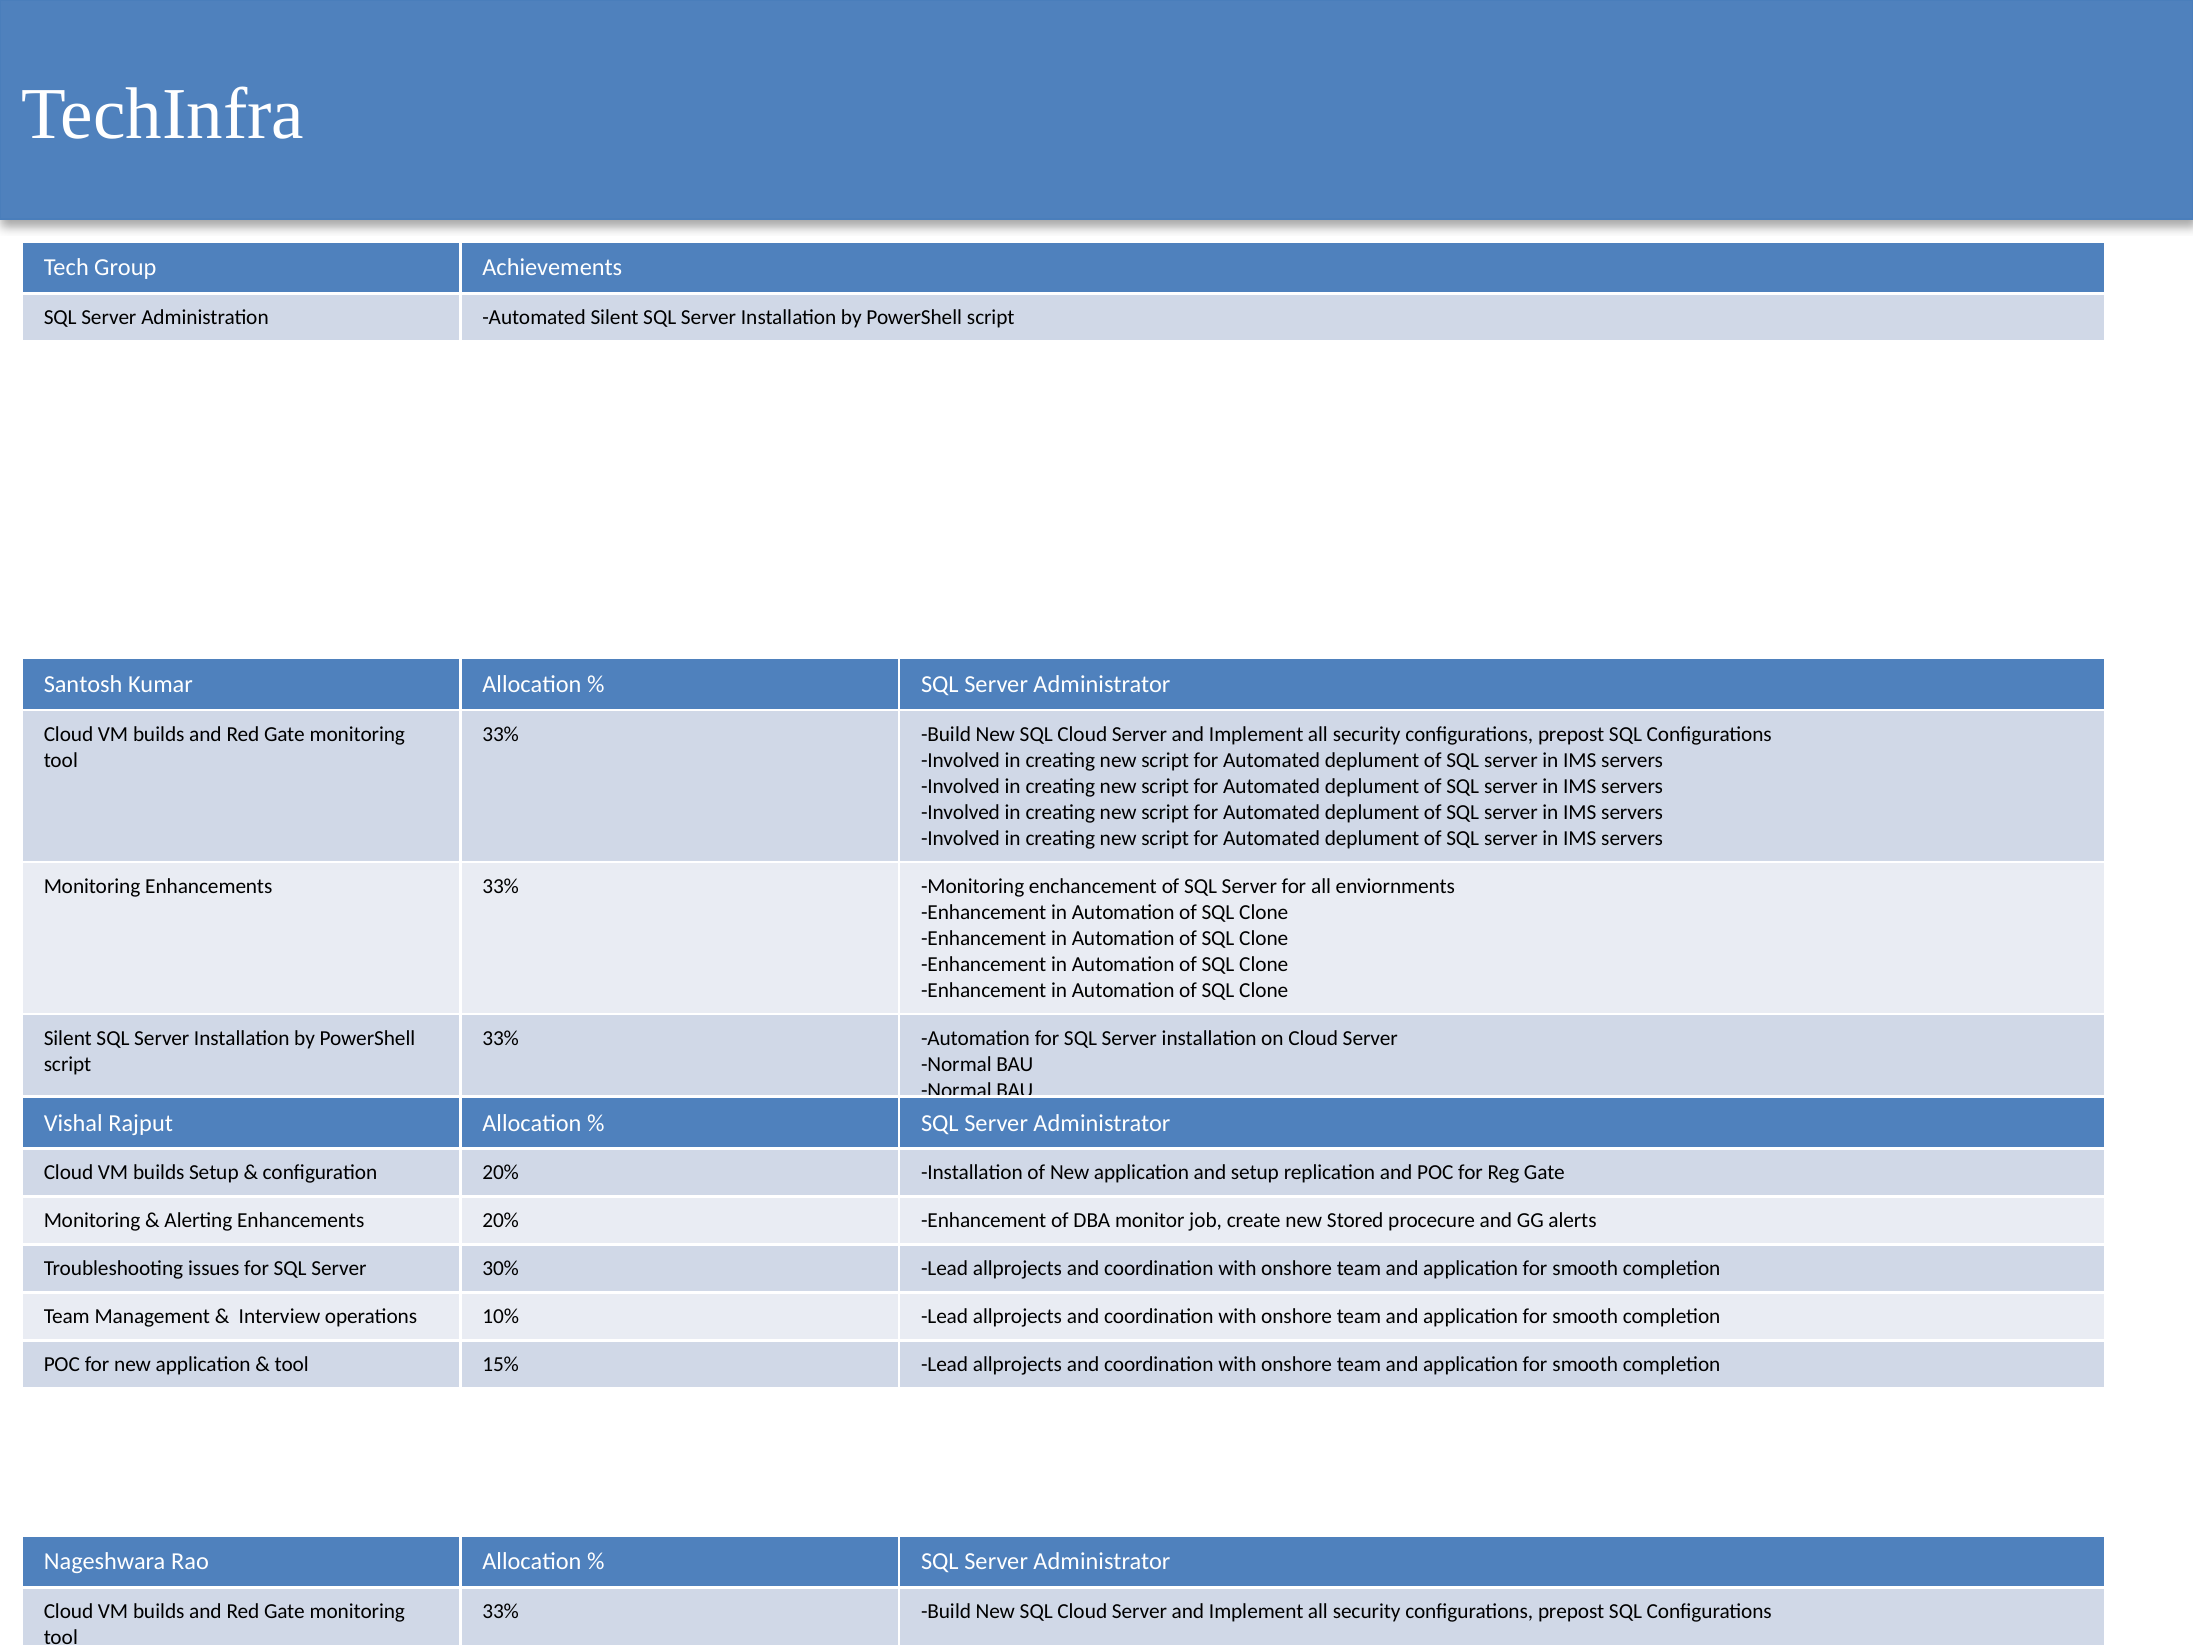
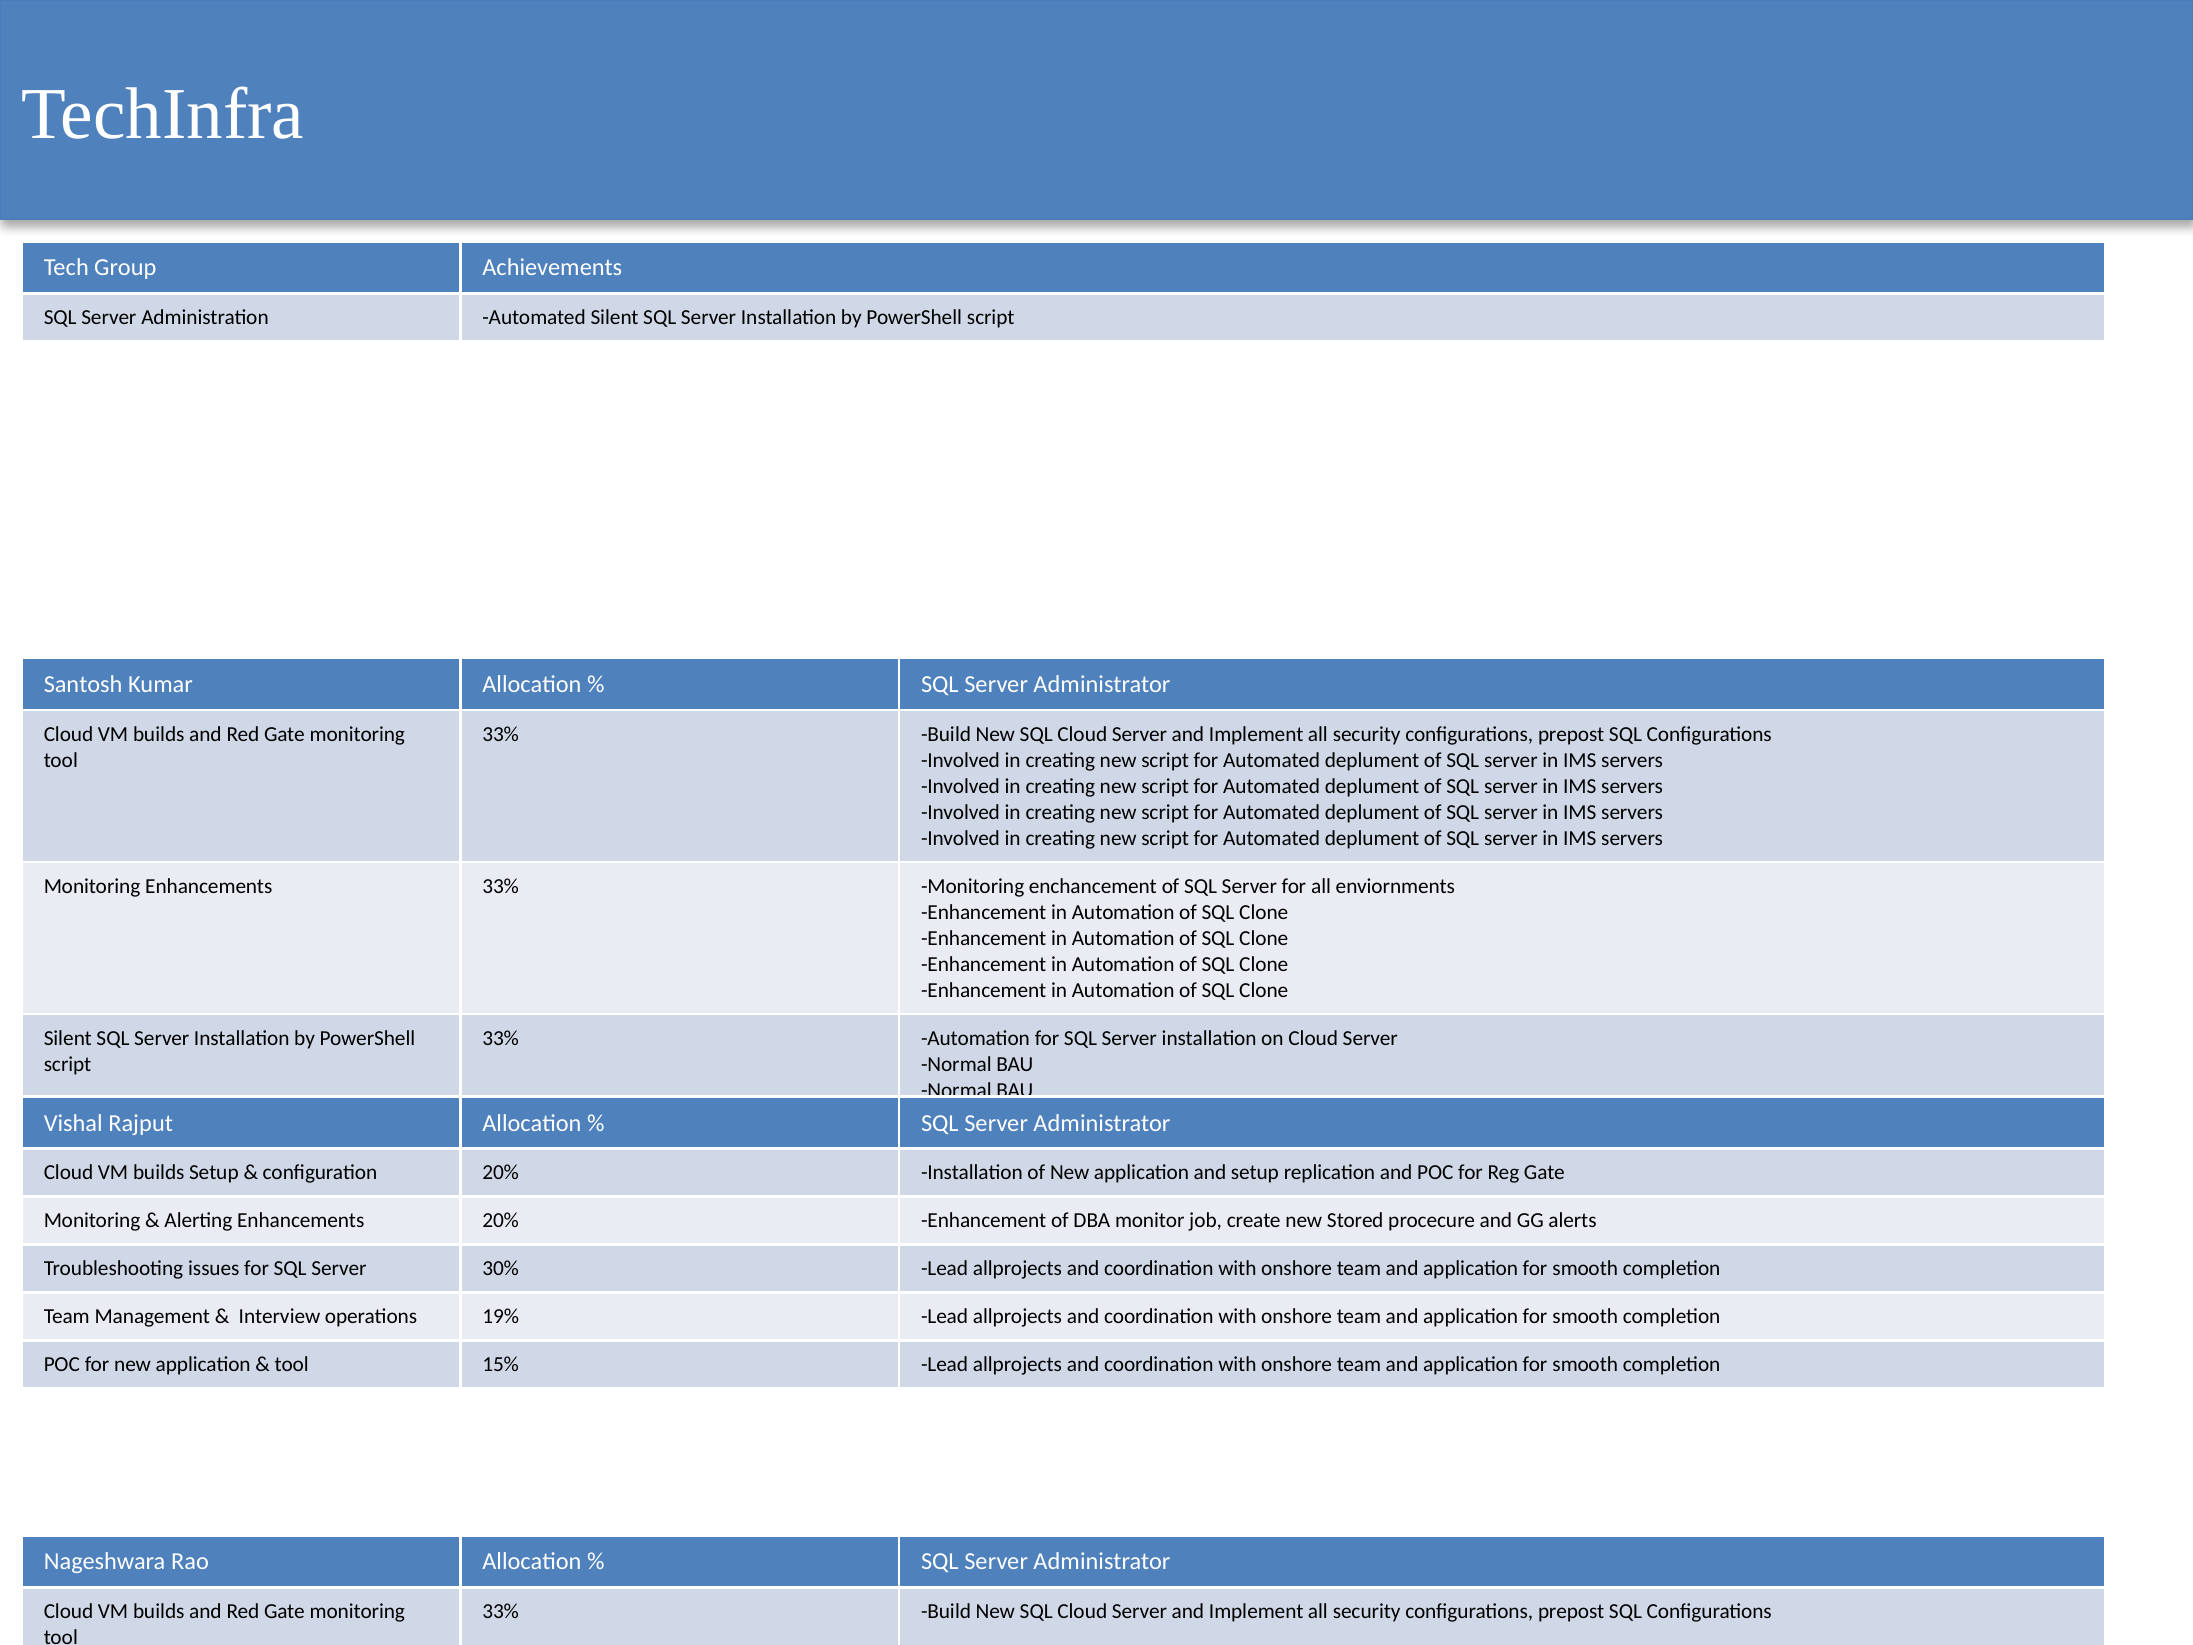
10%: 10% -> 19% (501, 1317)
